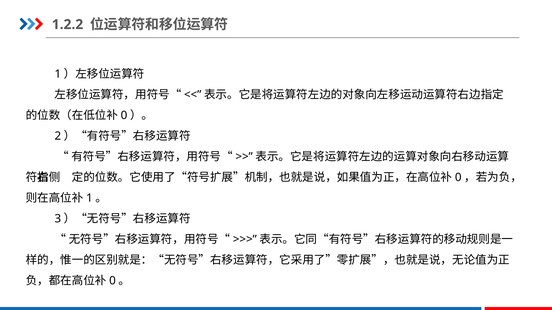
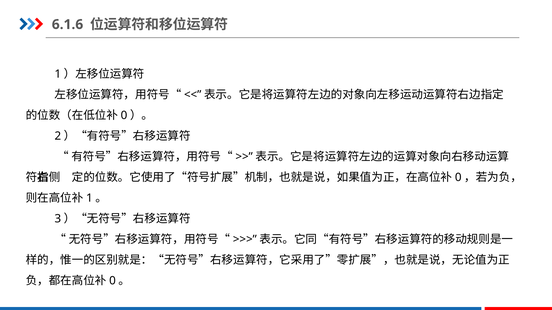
1.2.2: 1.2.2 -> 6.1.6 (68, 25)
